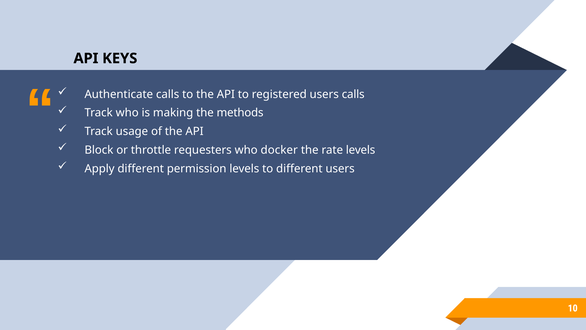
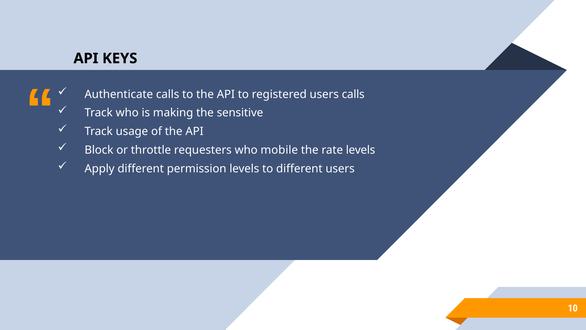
methods: methods -> sensitive (240, 113)
docker: docker -> mobile (279, 150)
